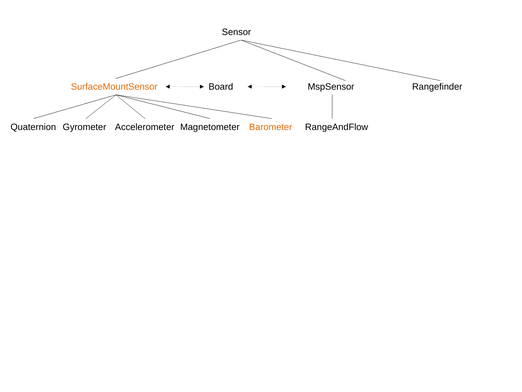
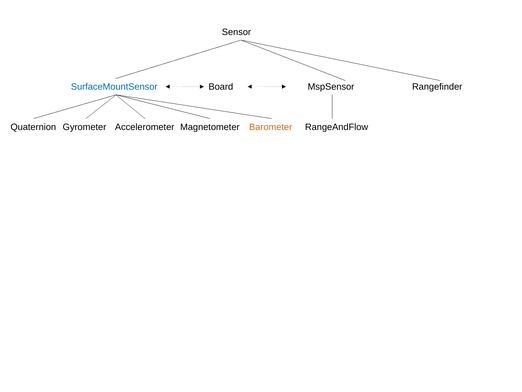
SurfaceMountSensor colour: orange -> blue (114, 87)
